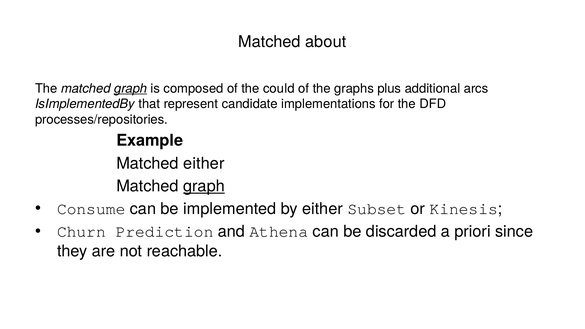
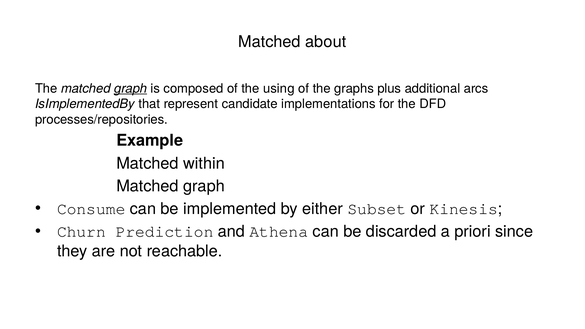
could: could -> using (279, 88)
Matched either: either -> within (204, 163)
graph underline: present -> none (204, 186)
